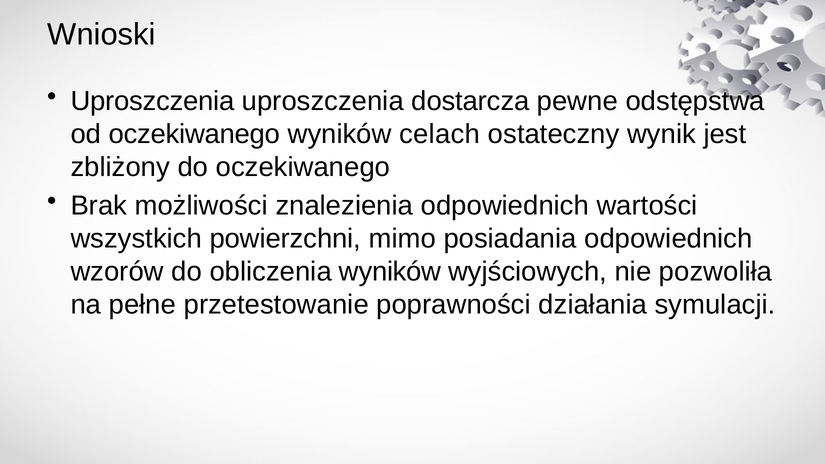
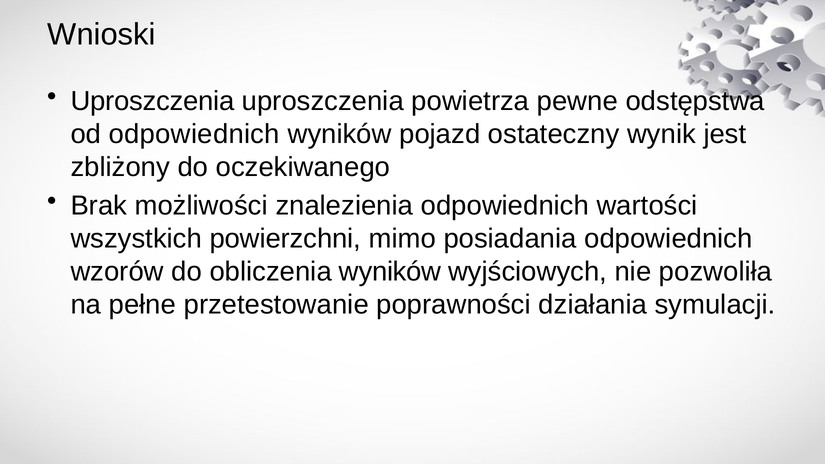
dostarcza: dostarcza -> powietrza (470, 101)
od oczekiwanego: oczekiwanego -> odpowiednich (194, 134)
celach: celach -> pojazd (440, 134)
